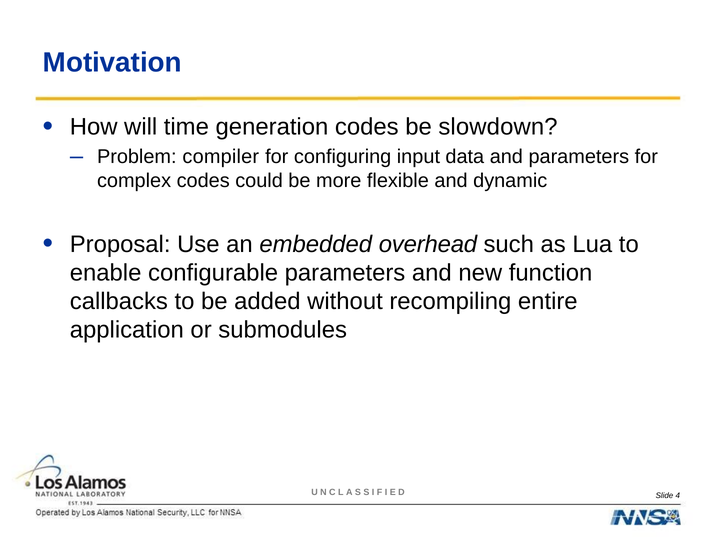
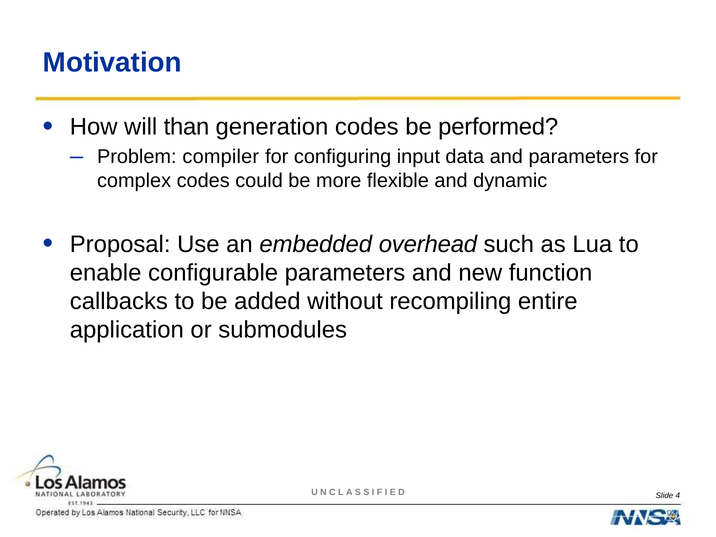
time: time -> than (186, 127)
slowdown: slowdown -> performed (498, 127)
